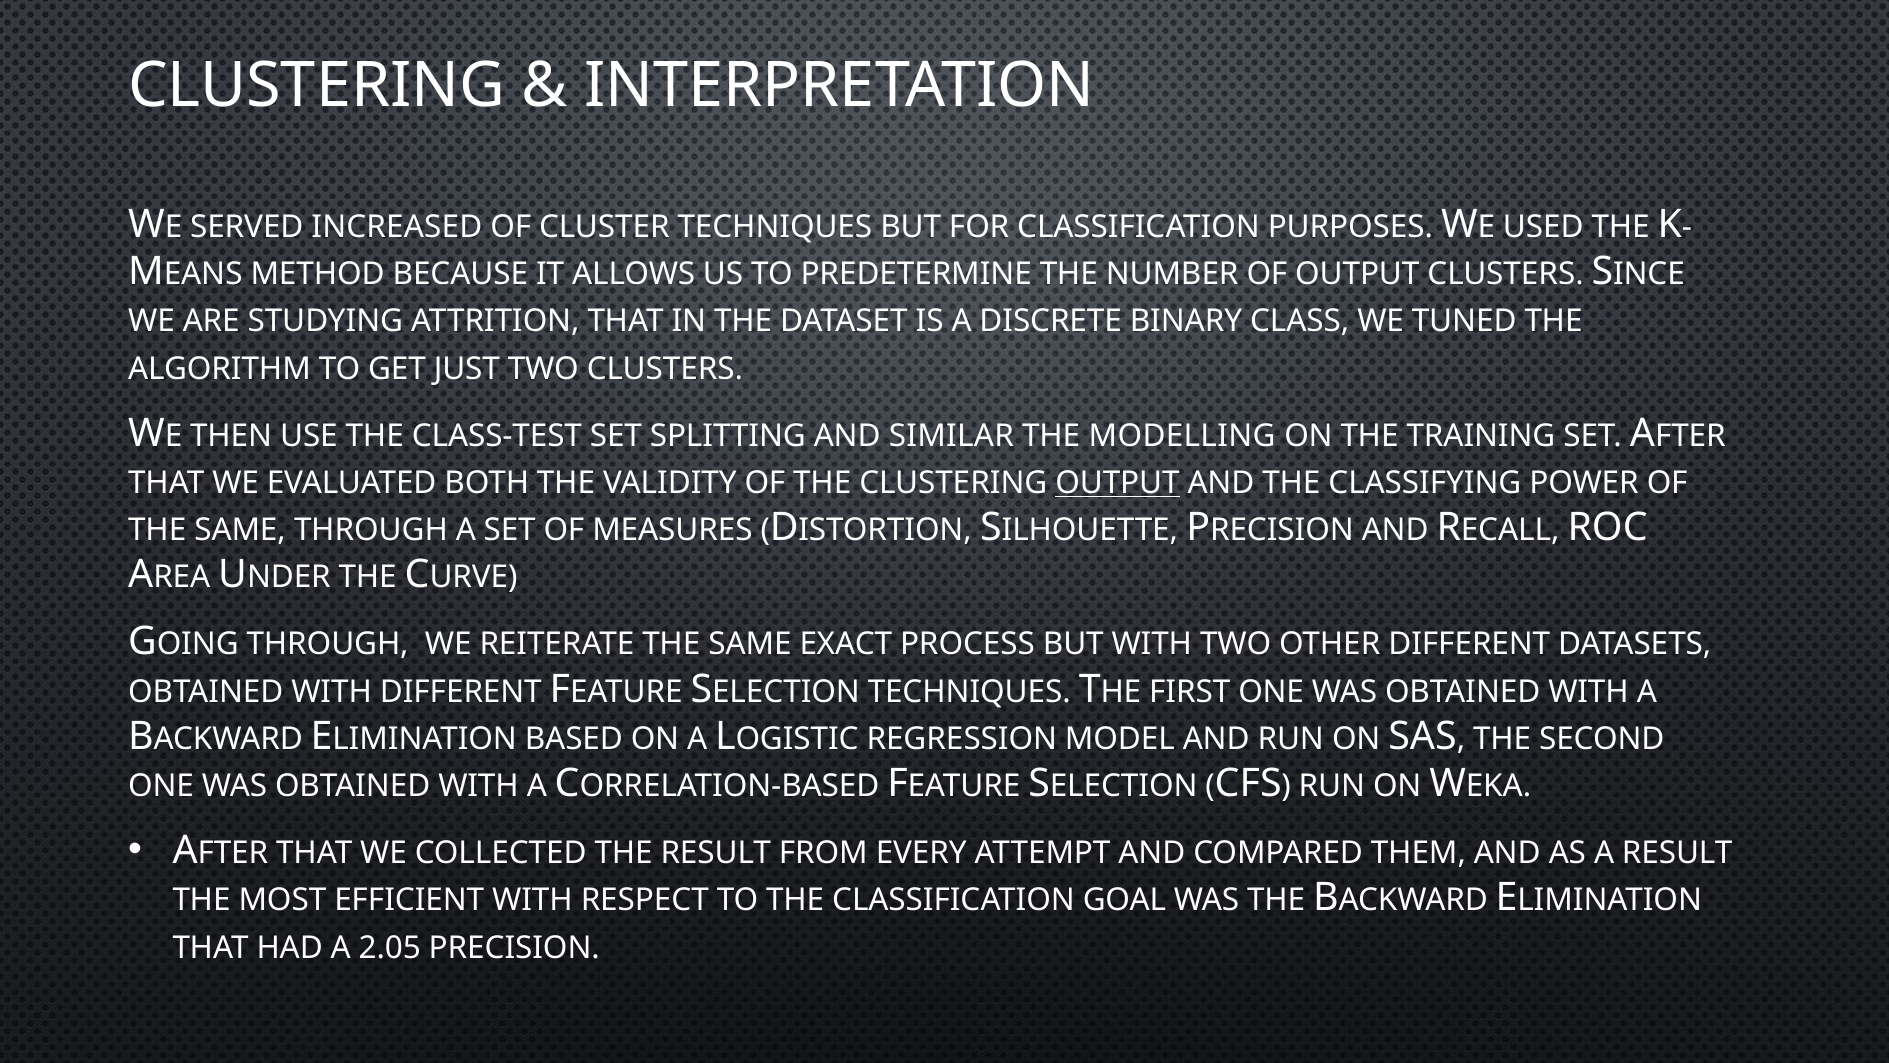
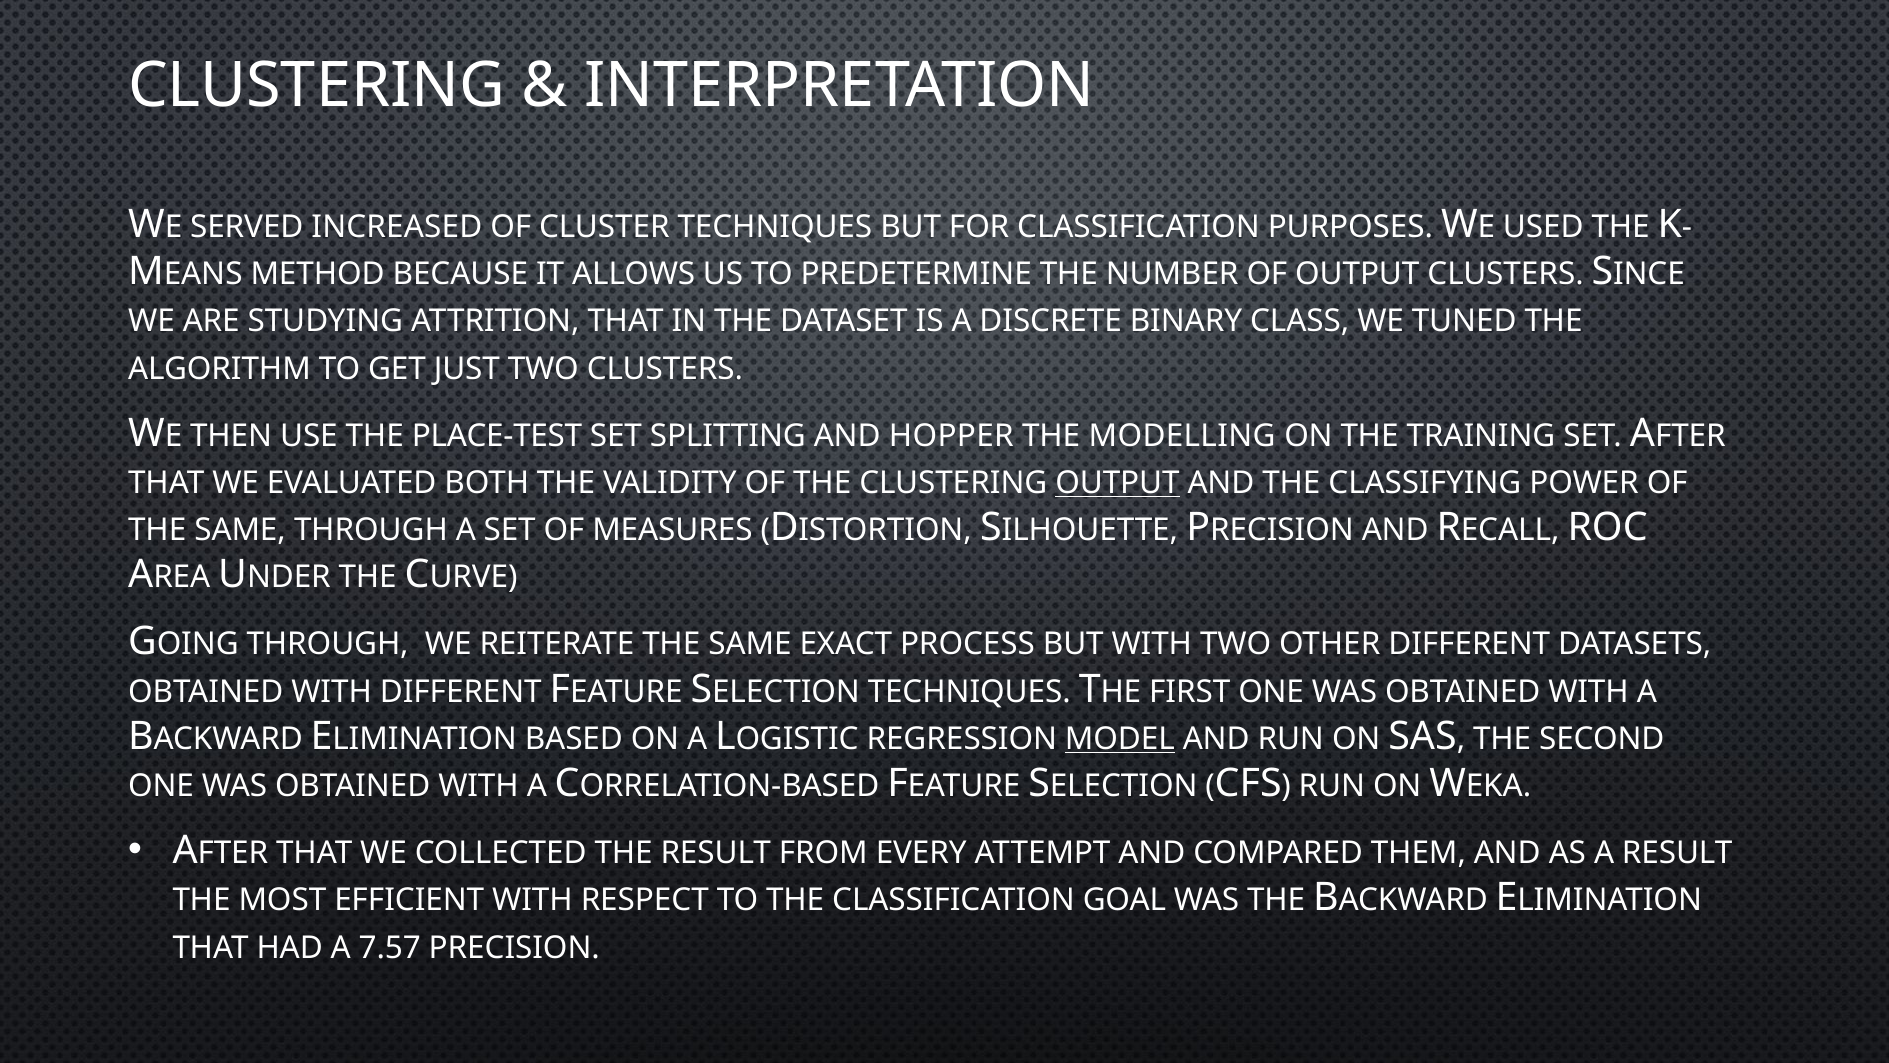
CLASS-TEST: CLASS-TEST -> PLACE-TEST (497, 435)
SIMILAR: SIMILAR -> HOPPER (951, 435)
MODEL underline: none -> present (1120, 739)
2.05: 2.05 -> 7.57 (390, 947)
